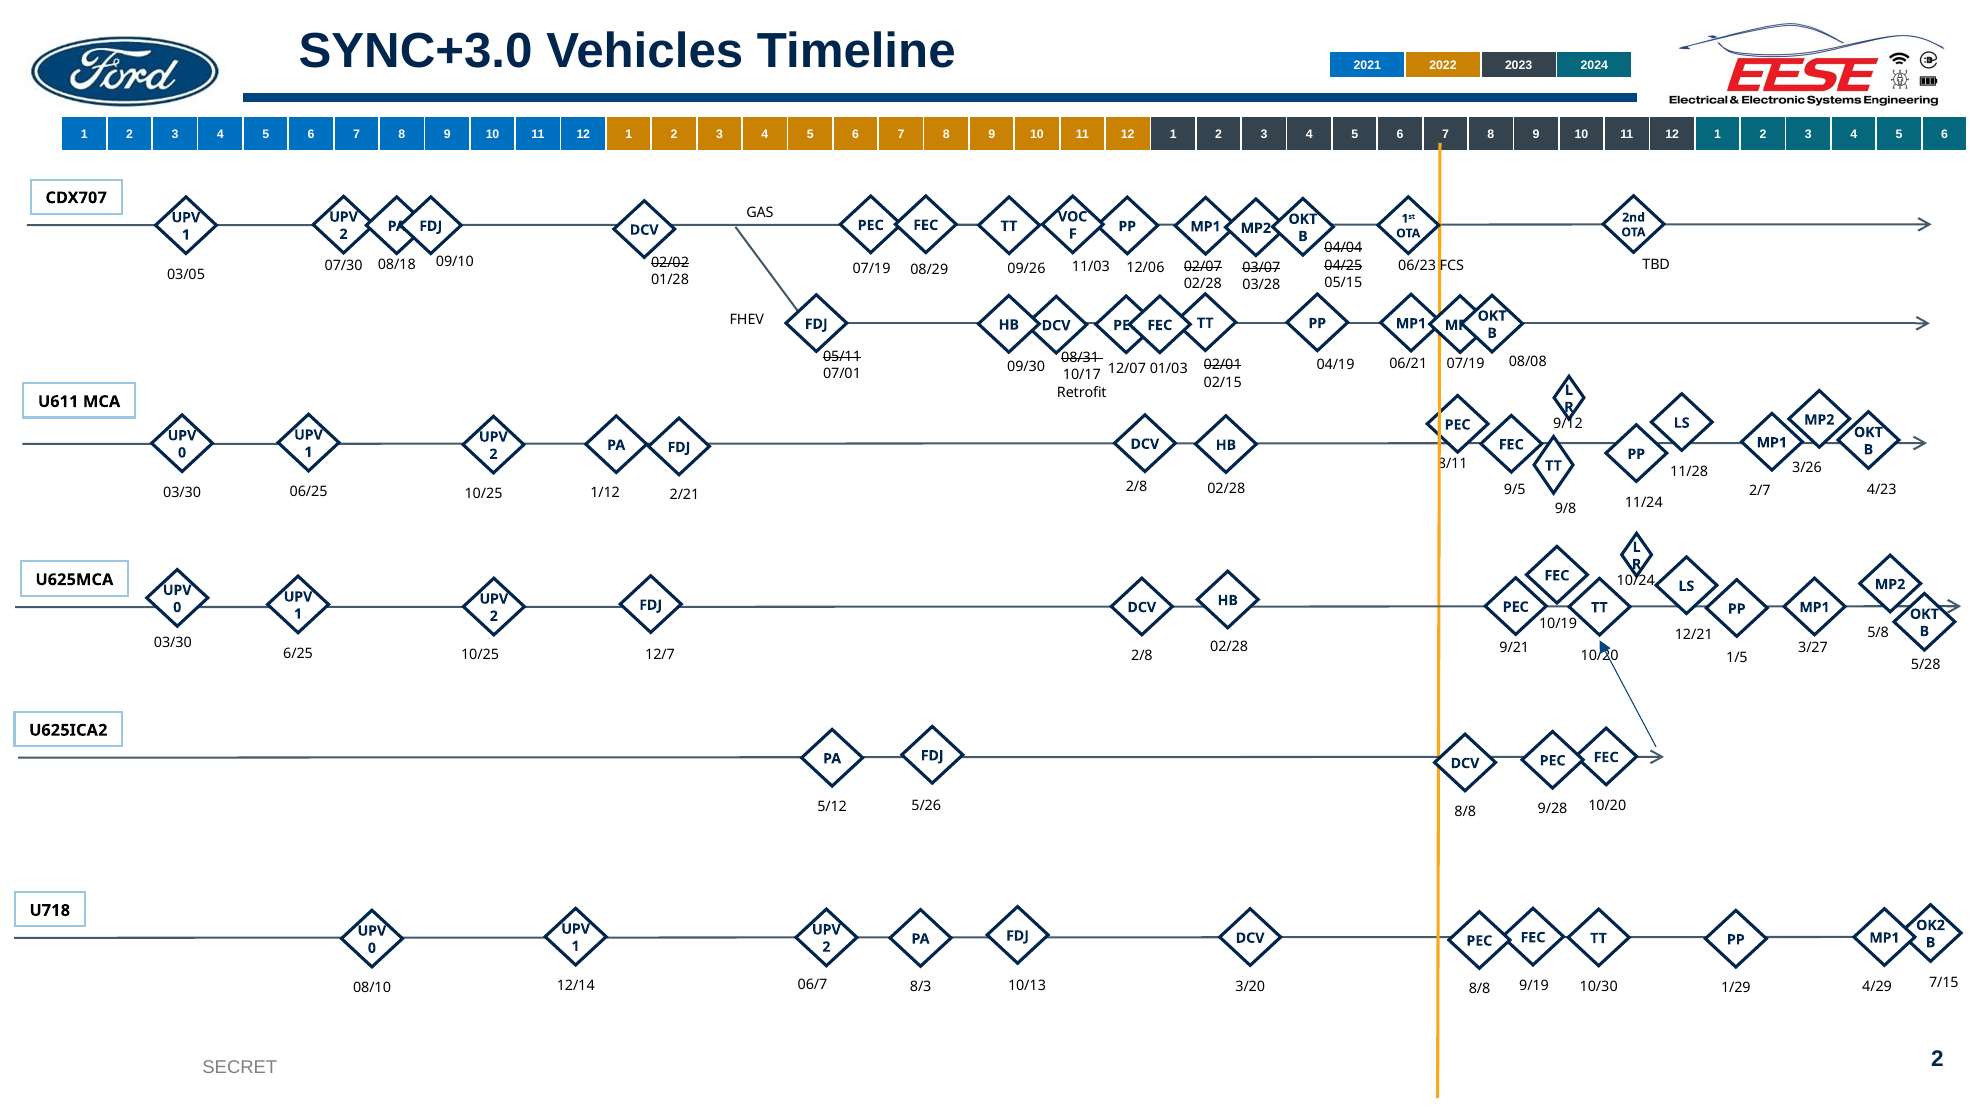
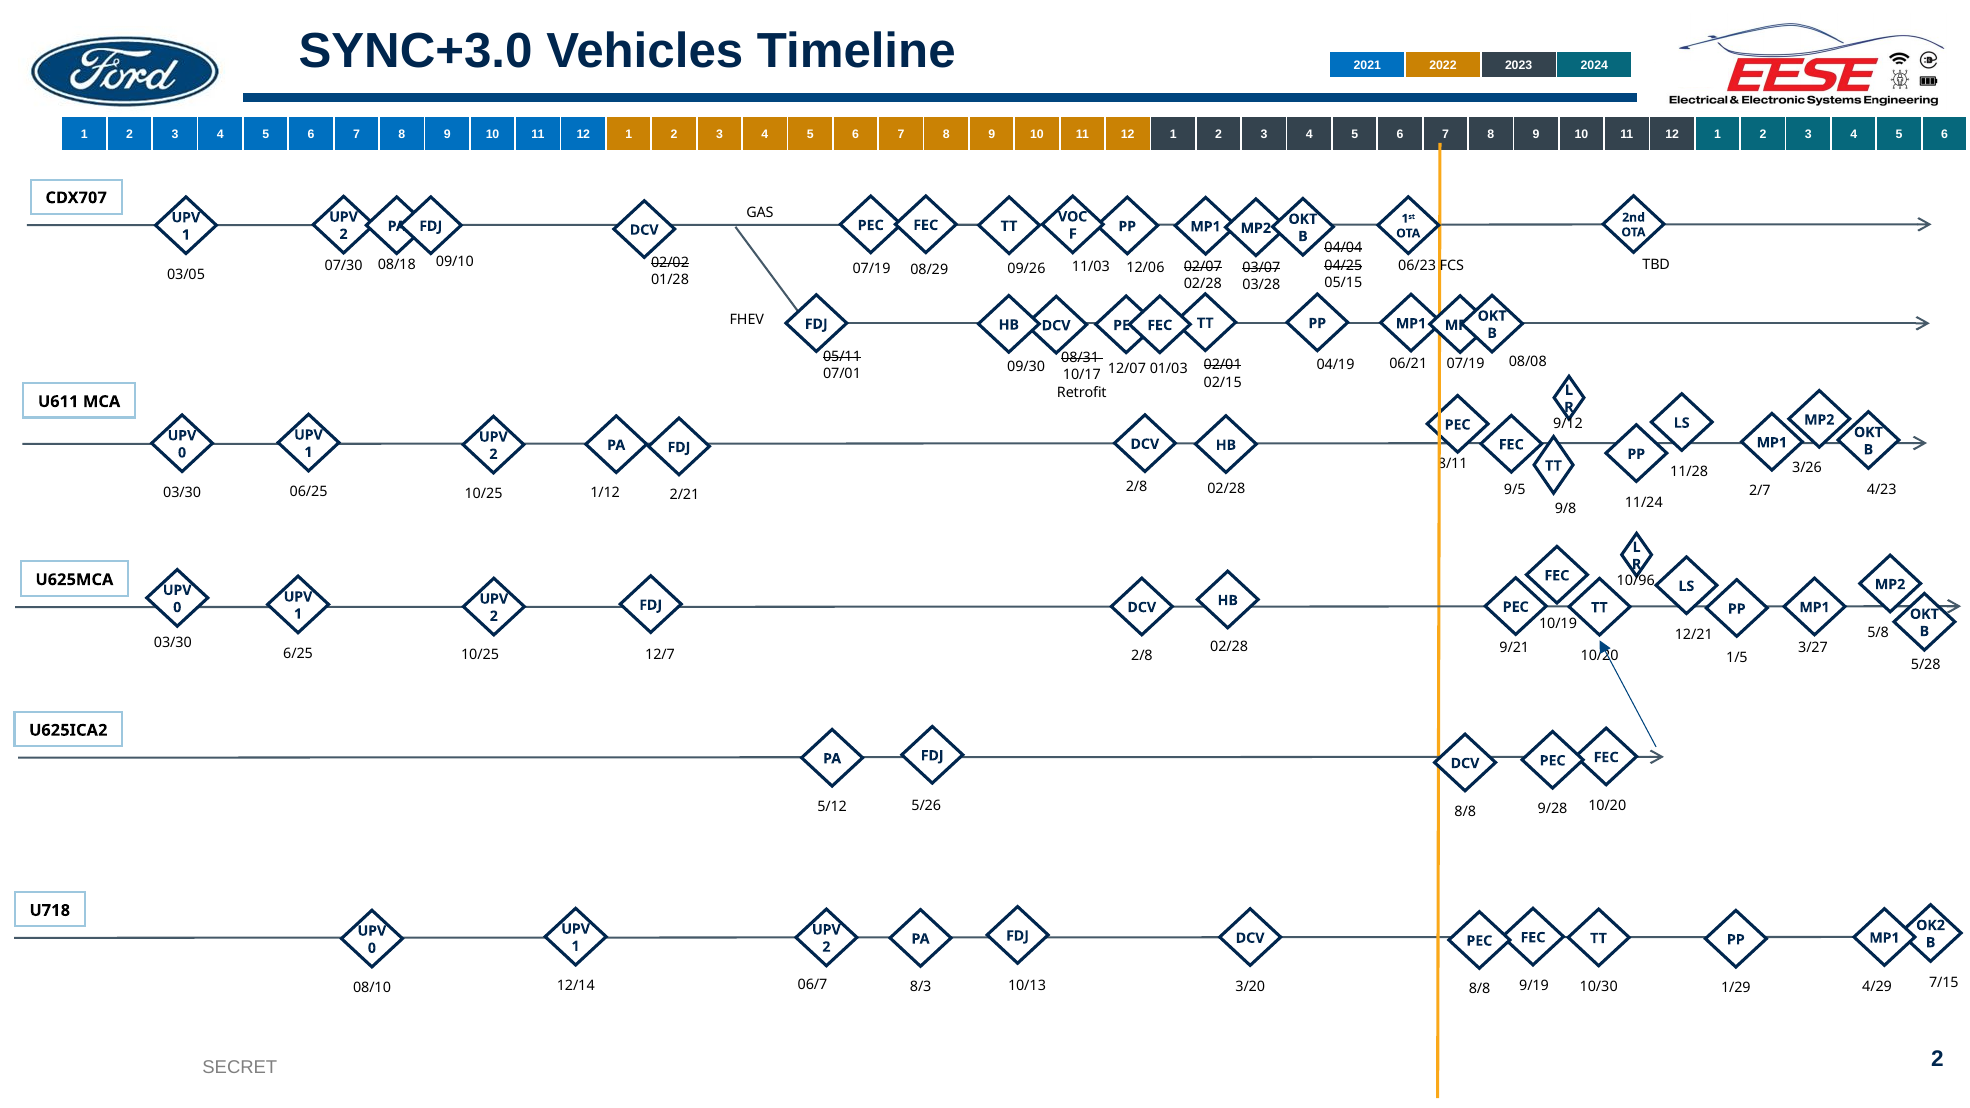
10/24: 10/24 -> 10/96 (1636, 581)
